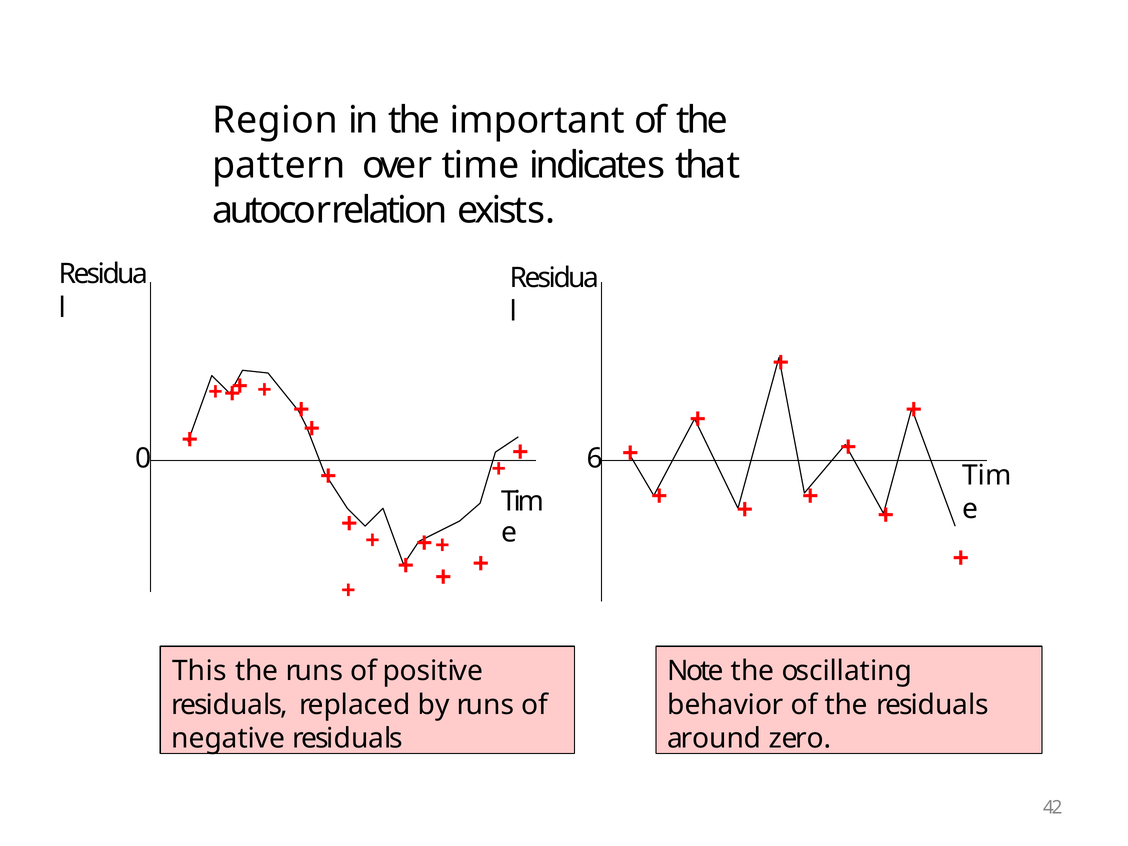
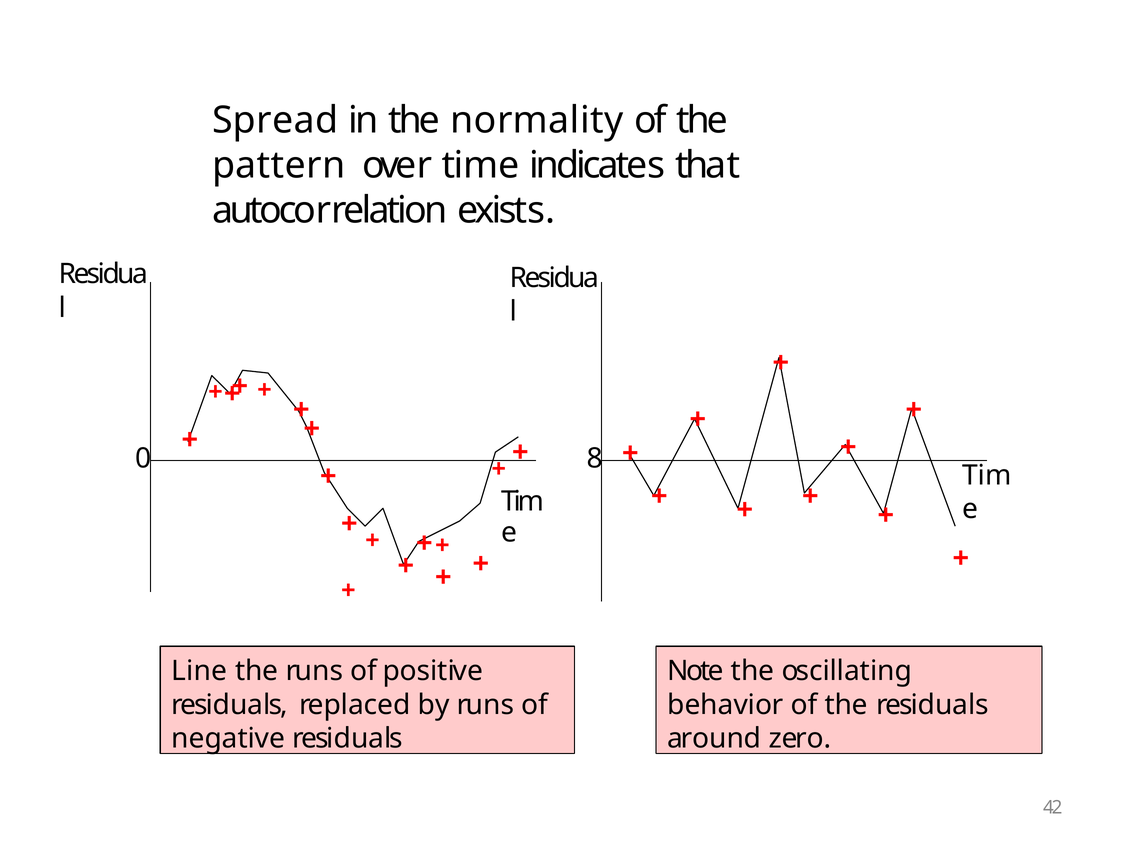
Region: Region -> Spread (275, 120)
important: important -> normality (537, 120)
6: 6 -> 8 (595, 458)
This: This -> Line (199, 671)
